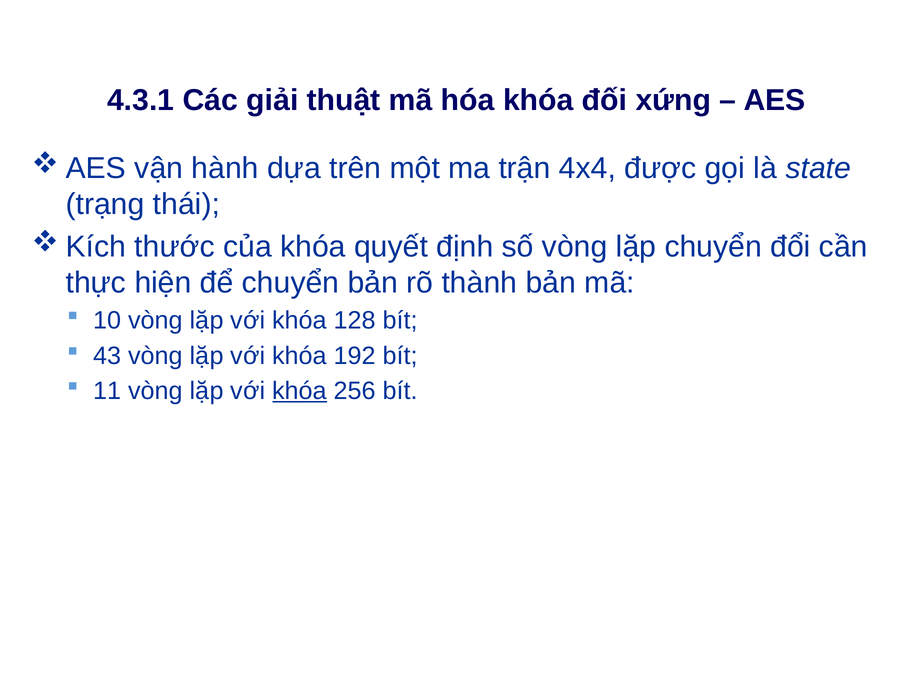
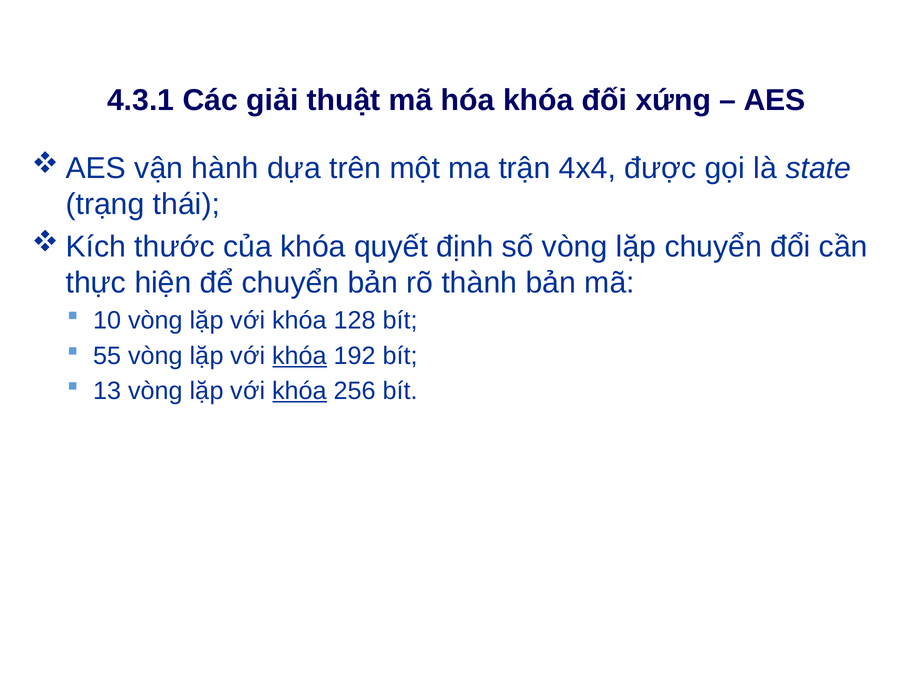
43: 43 -> 55 (107, 356)
khóa underline: none -> present (300, 356)
11: 11 -> 13 (107, 391)
